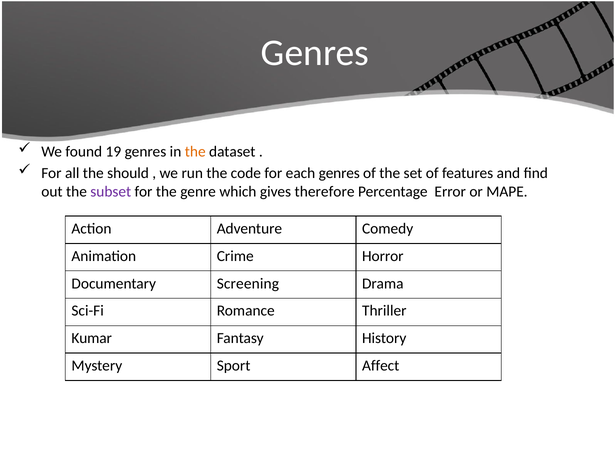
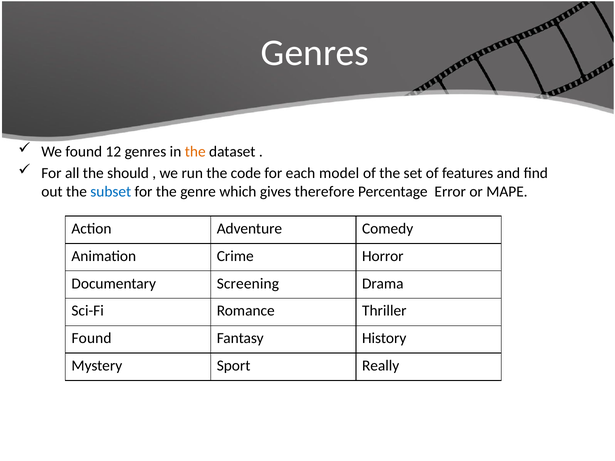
19: 19 -> 12 (113, 152)
each genres: genres -> model (339, 174)
subset colour: purple -> blue (111, 192)
Kumar: Kumar -> Found (92, 338)
Affect: Affect -> Really (381, 366)
